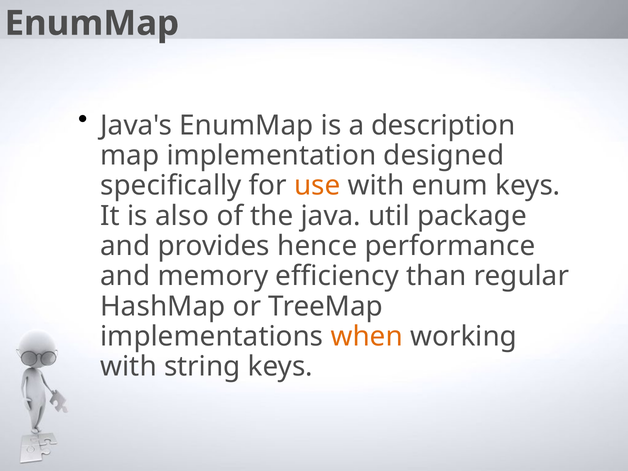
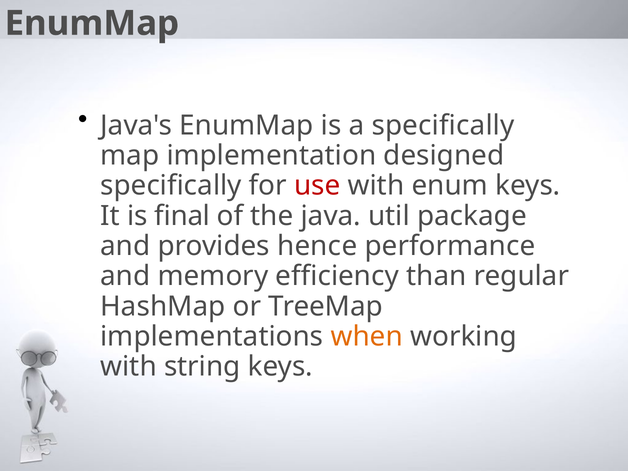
a description: description -> specifically (443, 125)
use colour: orange -> red (317, 186)
also: also -> final (182, 216)
